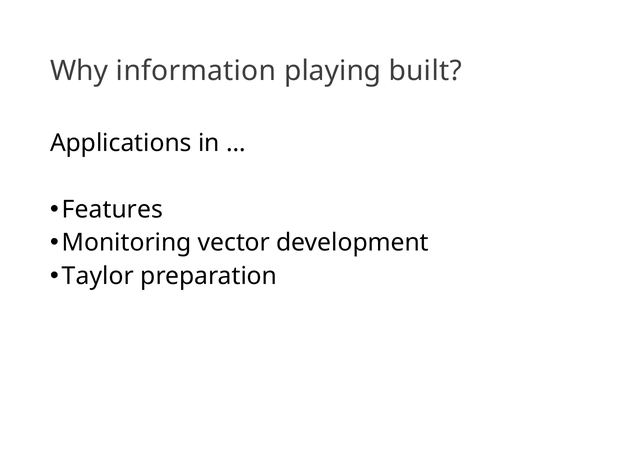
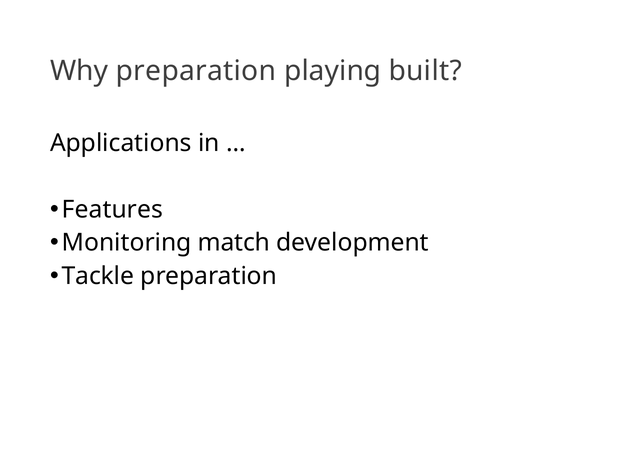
Why information: information -> preparation (196, 71)
vector: vector -> match (234, 243)
Taylor: Taylor -> Tackle (98, 276)
